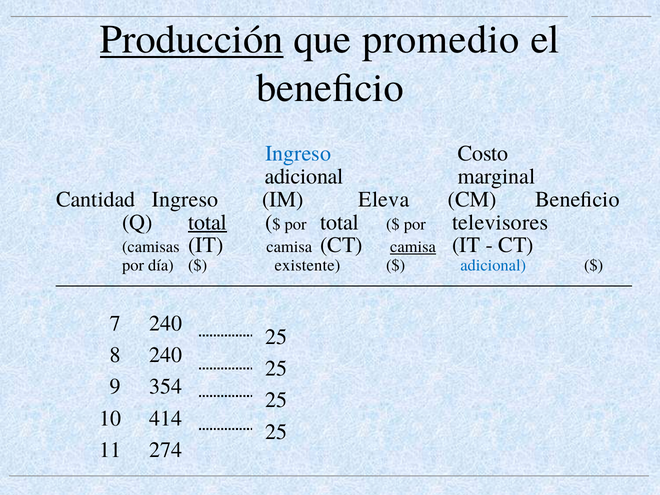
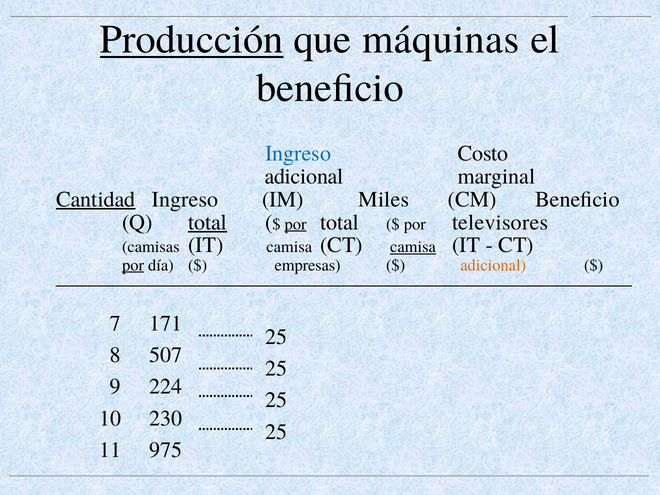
promedio: promedio -> máquinas (441, 40)
Cantidad underline: none -> present (96, 199)
Eleva: Eleva -> Miles (384, 199)
por underline: none -> present (296, 224)
por underline: none -> present (133, 265)
existente: existente -> empresas (308, 265)
adicional colour: blue -> orange (493, 265)
7 240: 240 -> 171 (166, 323)
8 240: 240 -> 507 (166, 355)
354: 354 -> 224 (166, 387)
414: 414 -> 230 (166, 418)
274: 274 -> 975 (166, 450)
